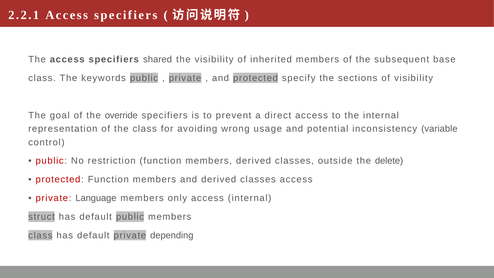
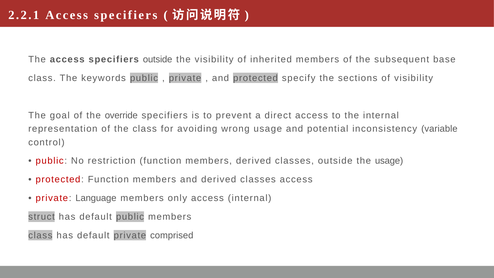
specifiers shared: shared -> outside (158, 59)
the delete: delete -> usage (389, 161)
depending: depending -> comprised (172, 235)
